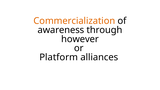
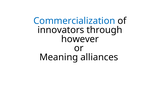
Commercialization colour: orange -> blue (74, 21)
awareness: awareness -> innovators (61, 30)
Platform: Platform -> Meaning (59, 57)
